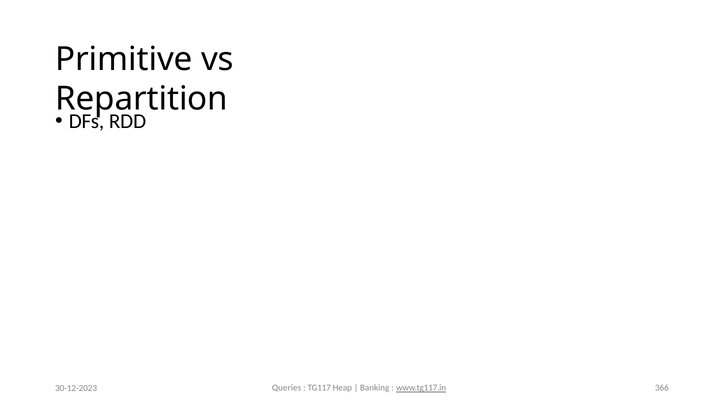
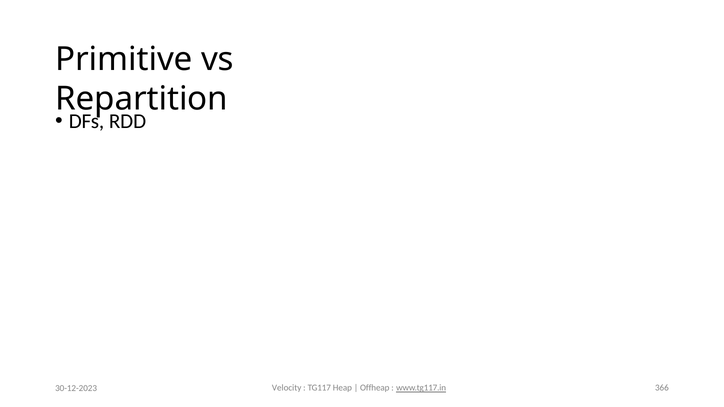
Queries: Queries -> Velocity (287, 388)
Banking: Banking -> Offheap (375, 388)
